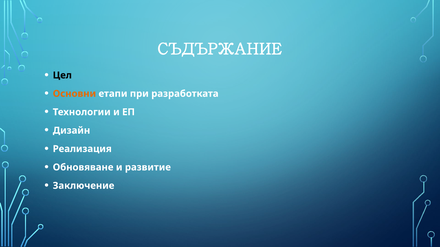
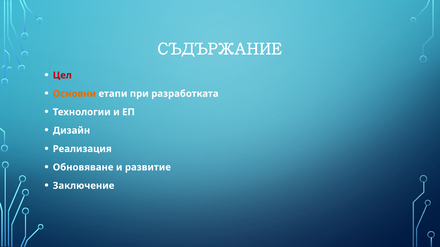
Цел colour: black -> red (62, 75)
